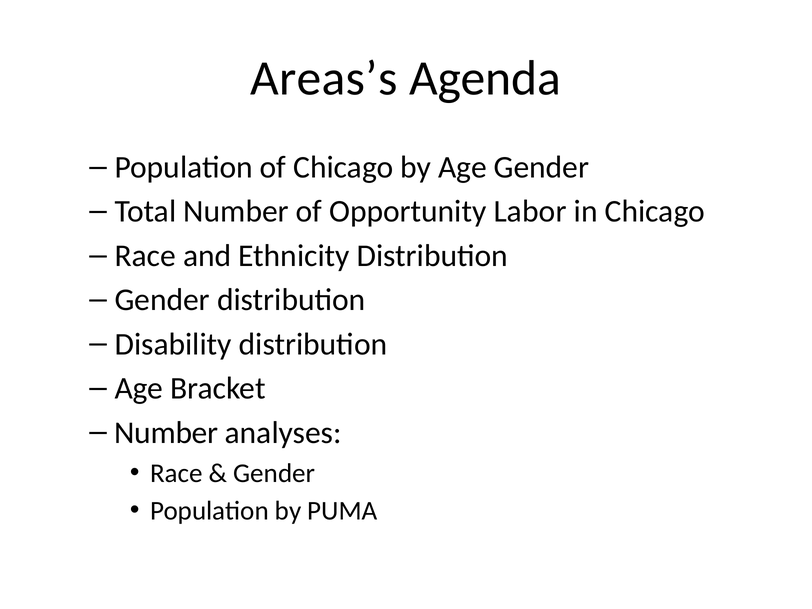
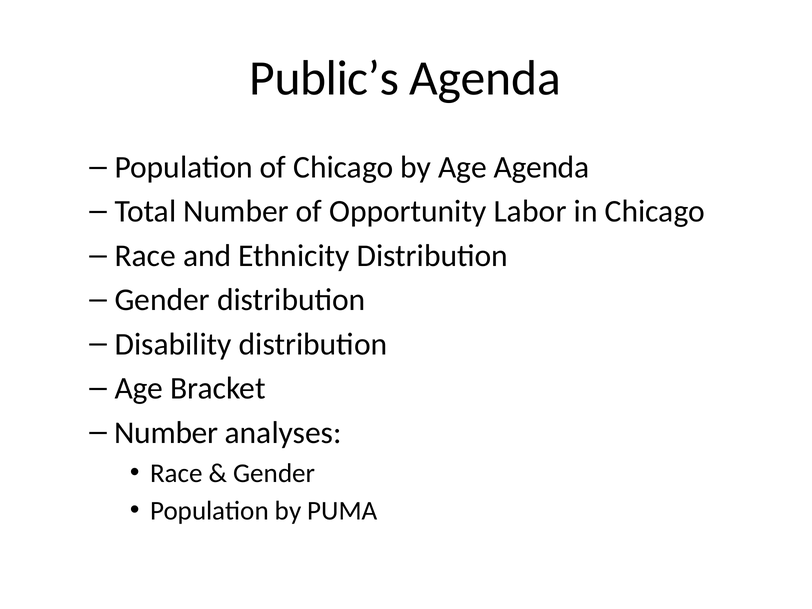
Areas’s: Areas’s -> Public’s (324, 79)
Age Gender: Gender -> Agenda (542, 167)
